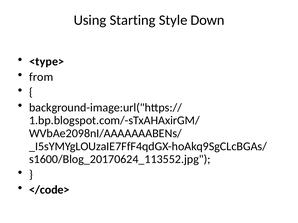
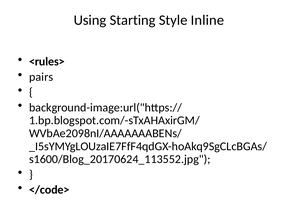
Down: Down -> Inline (207, 20)
<type>: <type> -> <rules> (47, 62)
from: from -> pairs (41, 77)
